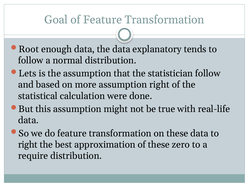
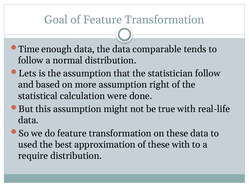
Root: Root -> Time (29, 49)
explanatory: explanatory -> comparable (157, 49)
right: right -> used (28, 144)
these zero: zero -> with (181, 144)
